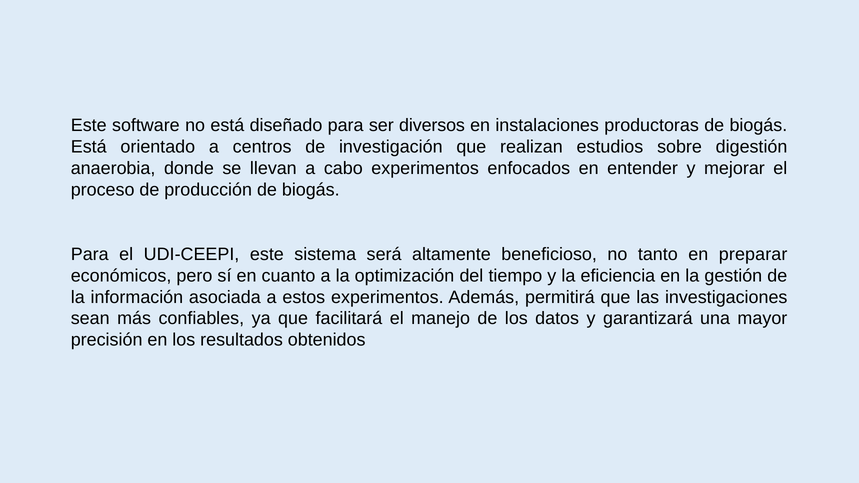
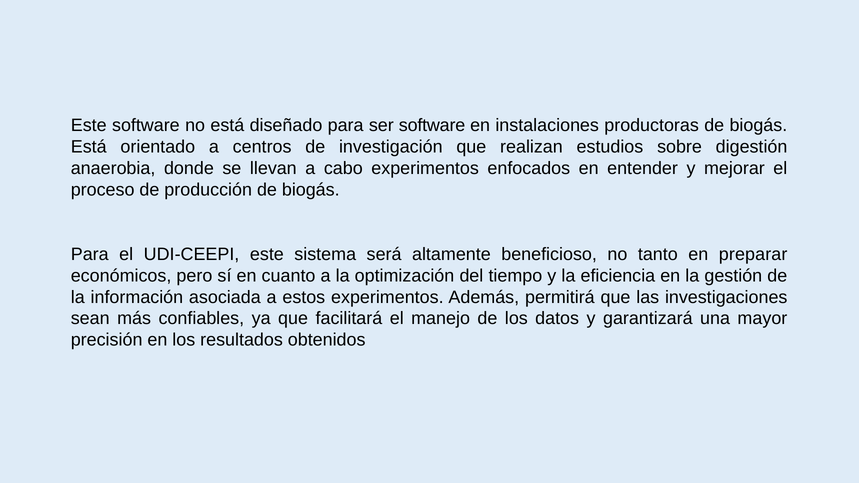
ser diversos: diversos -> software (432, 125)
